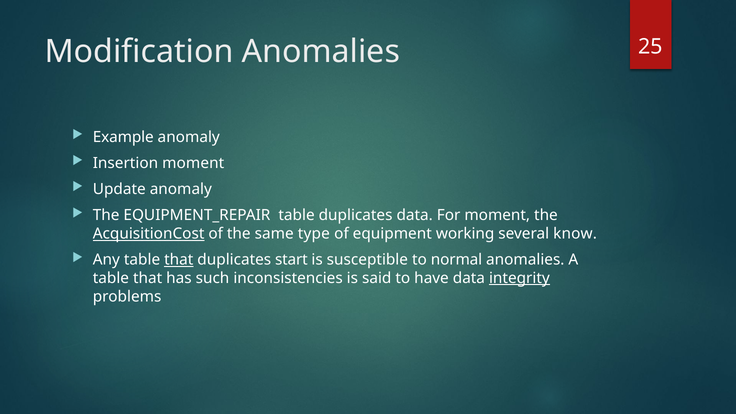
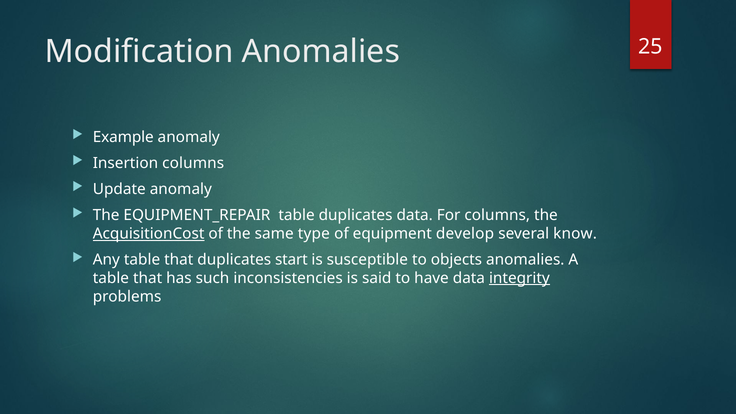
Insertion moment: moment -> columns (193, 163)
For moment: moment -> columns (497, 215)
working: working -> develop (465, 234)
that underline: present -> none (179, 260)
normal: normal -> objects (456, 260)
